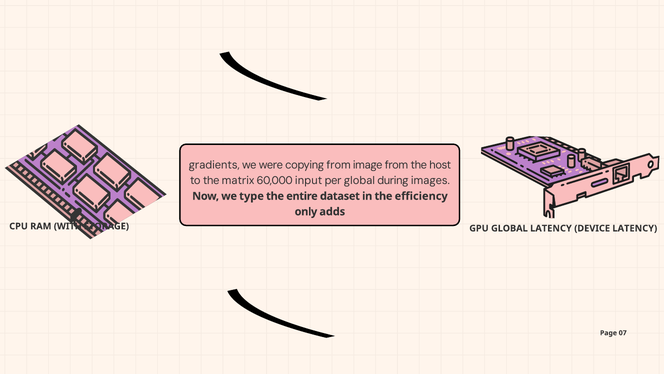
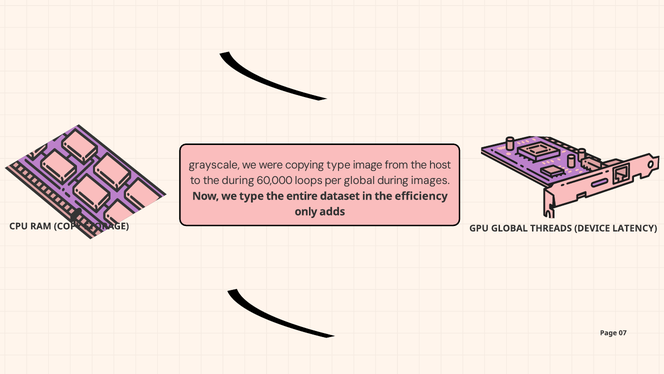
gradients: gradients -> grayscale (214, 165)
copying from: from -> type (339, 165)
the matrix: matrix -> during (238, 180)
input: input -> loops (309, 180)
WITH: WITH -> COPY (68, 226)
GLOBAL LATENCY: LATENCY -> THREADS (551, 228)
